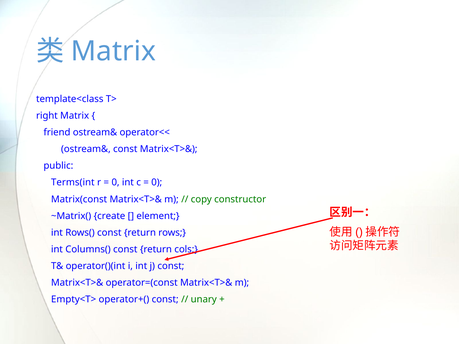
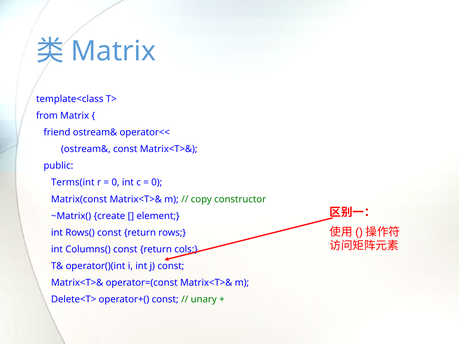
right: right -> from (47, 116)
Empty<T>: Empty<T> -> Delete<T> (74, 300)
